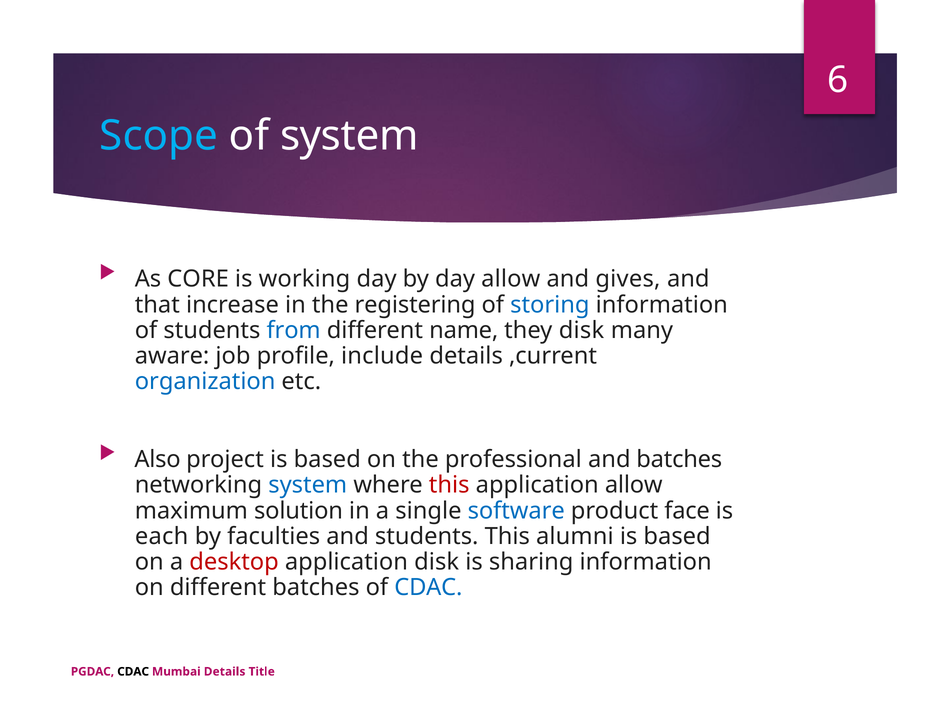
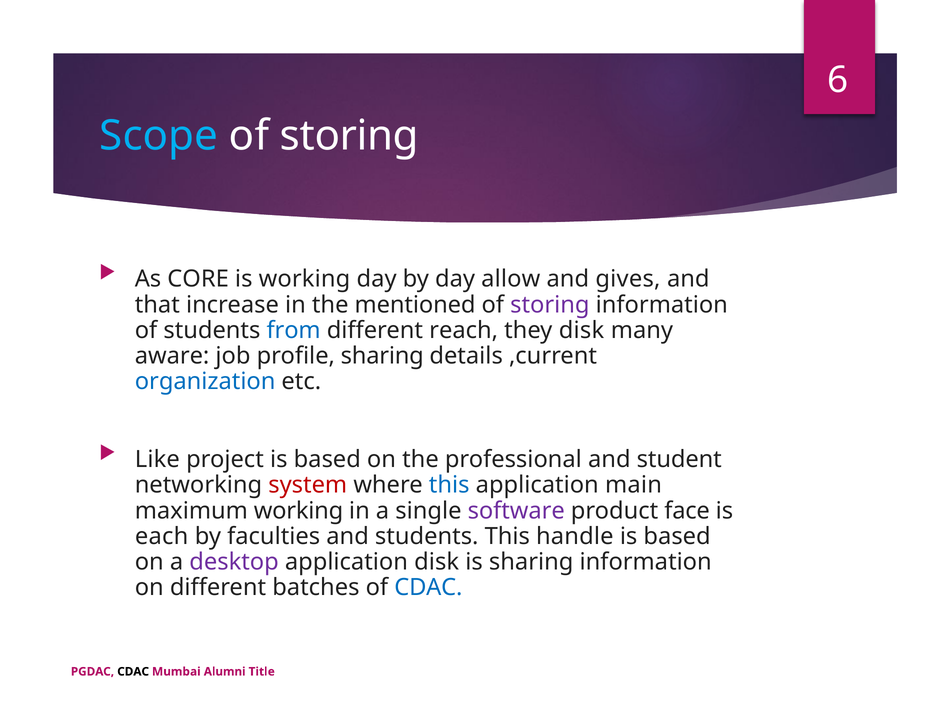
system: system -> storing (349, 136)
registering: registering -> mentioned (415, 305)
storing colour: blue -> purple (550, 305)
name: name -> reach (464, 330)
profile include: include -> sharing (382, 356)
Also: Also -> Like (157, 459)
and batches: batches -> student (679, 459)
system colour: blue -> red (308, 485)
this colour: red -> blue (449, 485)
application allow: allow -> main (634, 485)
maximum solution: solution -> working (299, 511)
software colour: blue -> purple (516, 511)
alumni: alumni -> handle (575, 536)
desktop colour: red -> purple (234, 562)
Mumbai Details: Details -> Alumni (225, 671)
